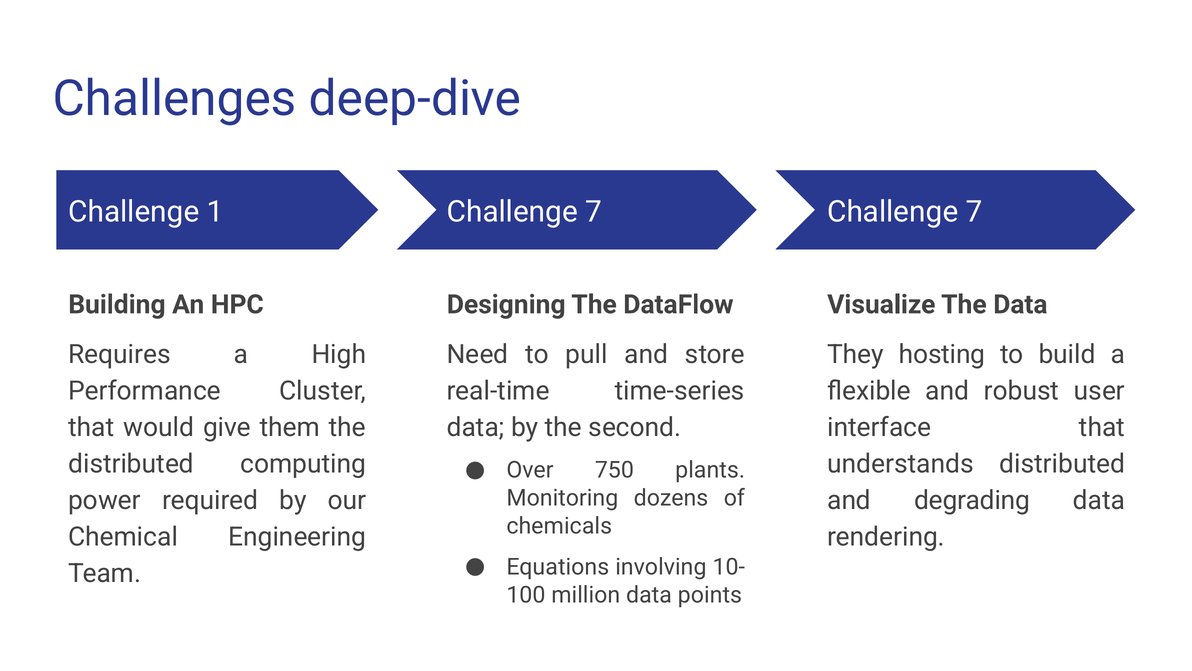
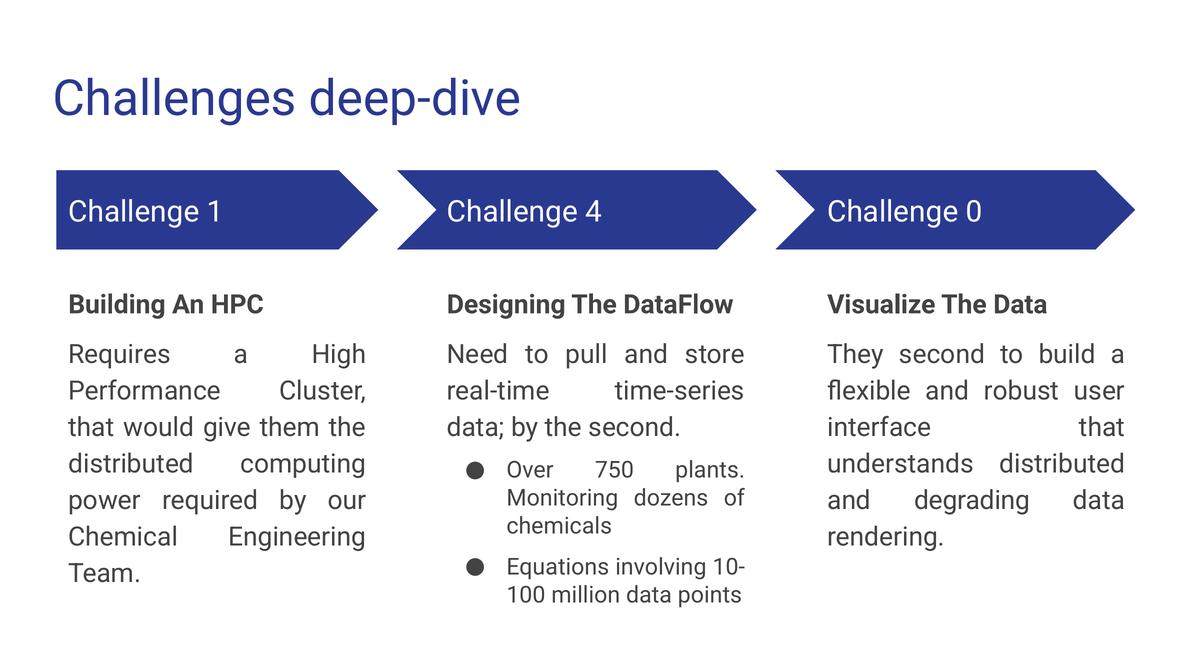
7: 7 -> 4 (594, 212)
7: 7 -> 0 (974, 212)
They hosting: hosting -> second (942, 354)
